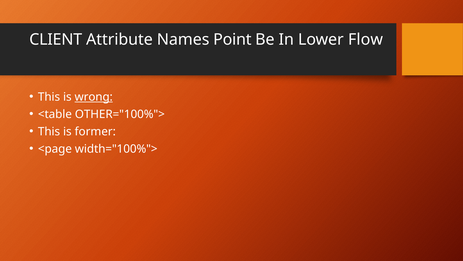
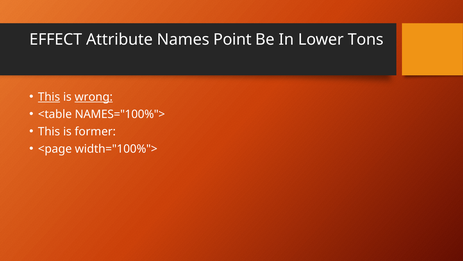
CLIENT: CLIENT -> EFFECT (56, 39)
Flow: Flow -> Tons (366, 39)
This underline: none -> present (49, 97)
OTHER="100%">: OTHER="100%"> -> NAMES="100%"> (120, 114)
